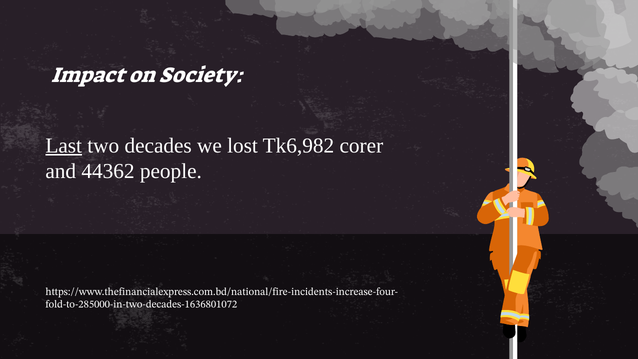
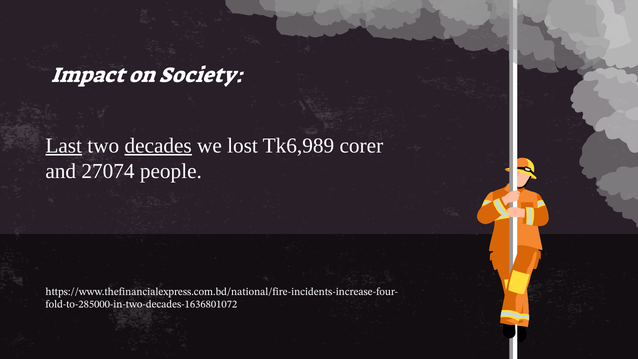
decades underline: none -> present (158, 146)
Tk6,982: Tk6,982 -> Tk6,989 (298, 146)
44362: 44362 -> 27074 (108, 171)
